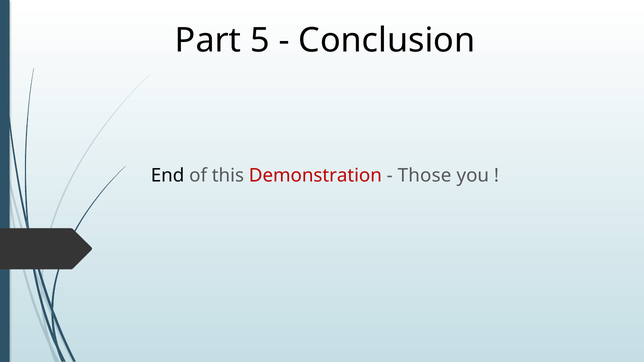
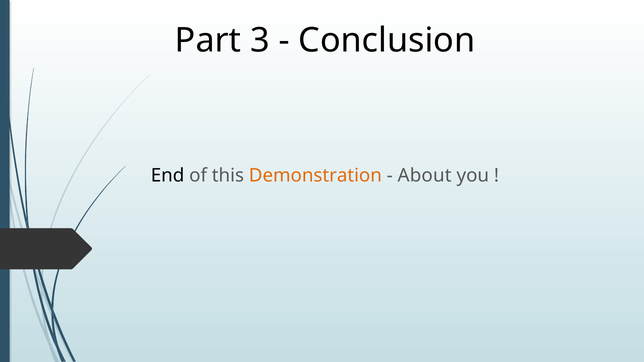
5: 5 -> 3 (260, 41)
Demonstration colour: red -> orange (315, 176)
Those: Those -> About (425, 176)
